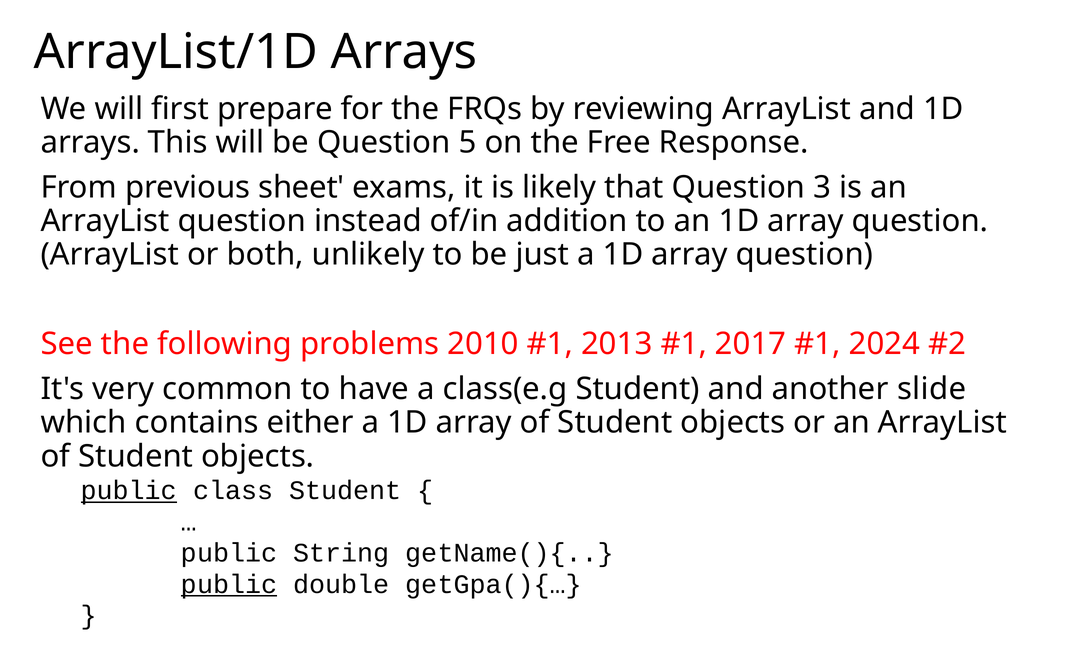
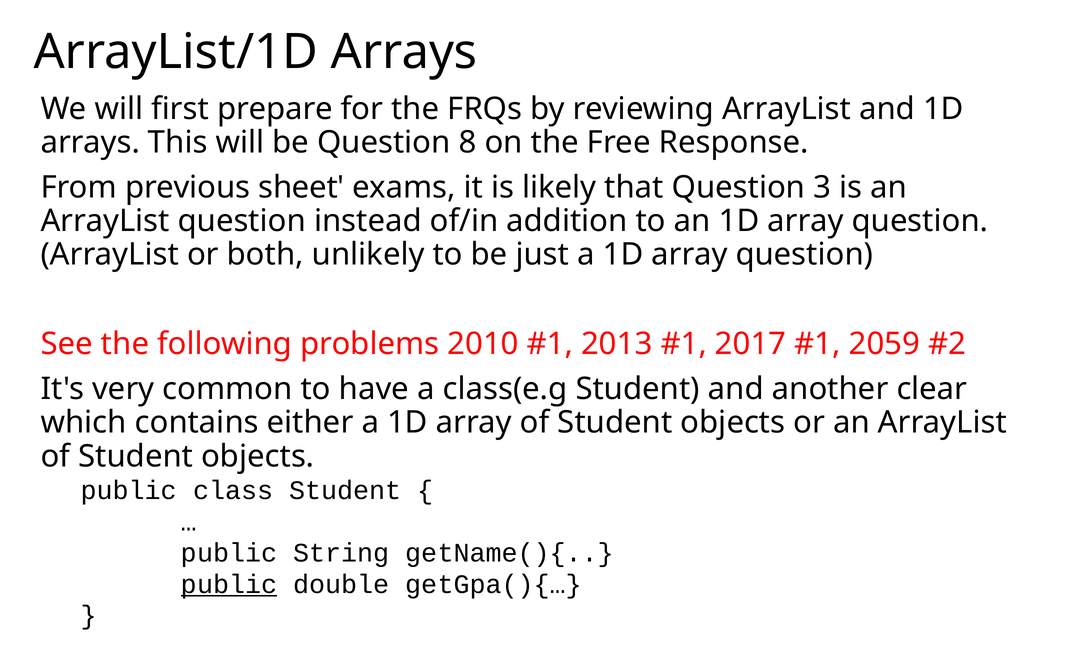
5: 5 -> 8 (468, 142)
2024: 2024 -> 2059 (884, 344)
slide: slide -> clear (932, 389)
public underline: present -> none (129, 491)
